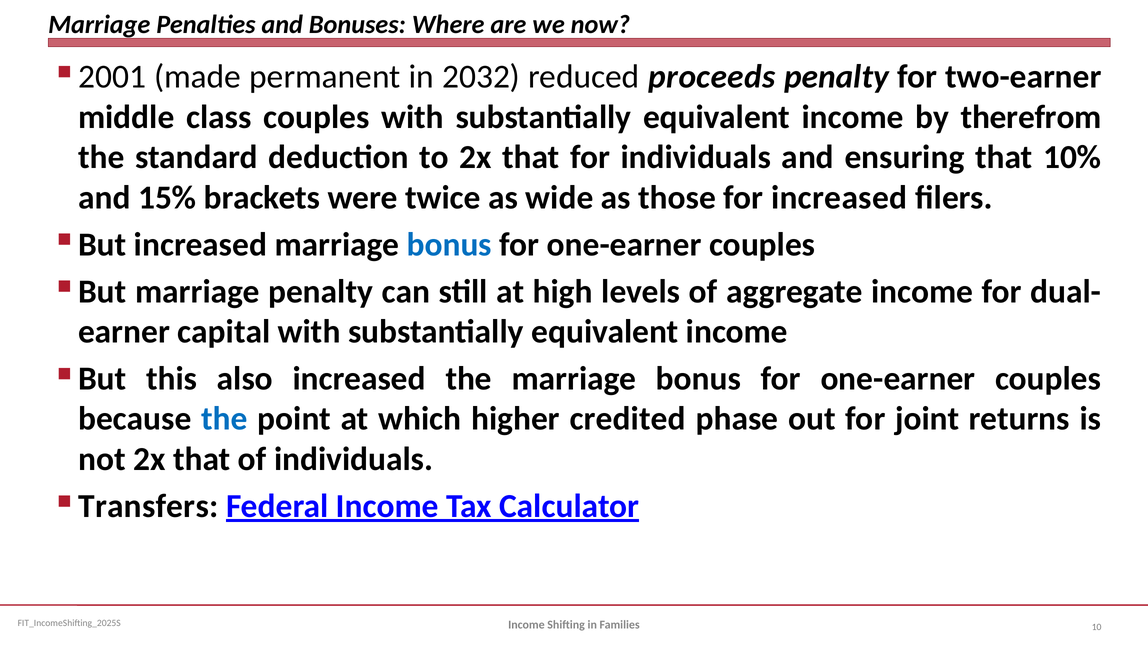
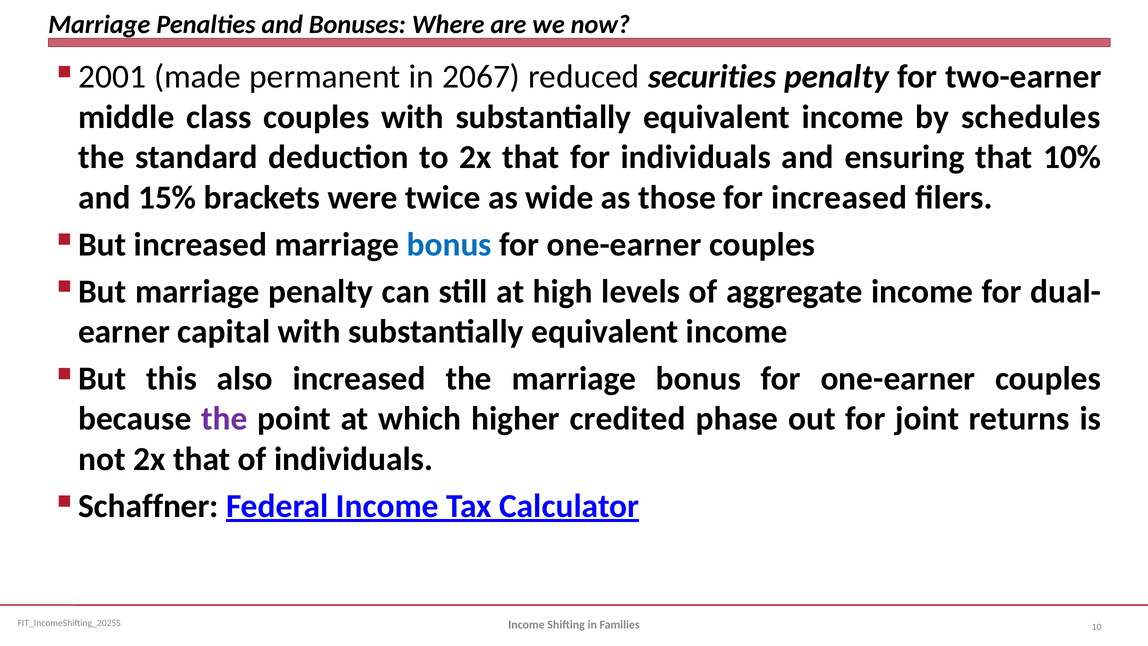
2032: 2032 -> 2067 (481, 77)
proceeds: proceeds -> securities (712, 77)
therefrom: therefrom -> schedules (1031, 117)
the colour: blue -> purple (224, 419)
Transfers: Transfers -> Schaffner (148, 506)
